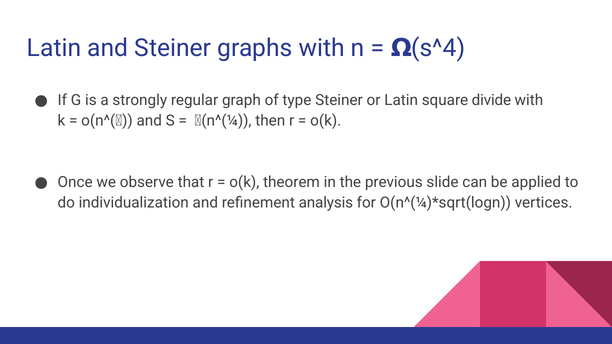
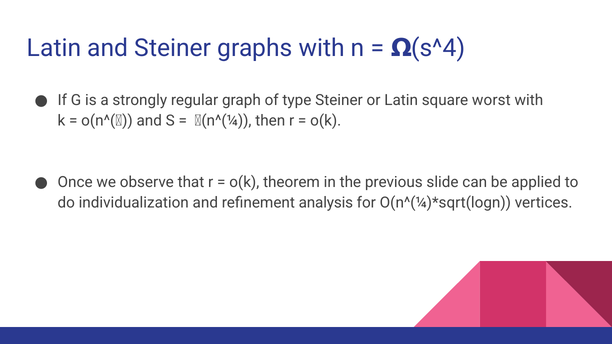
divide: divide -> worst (491, 100)
